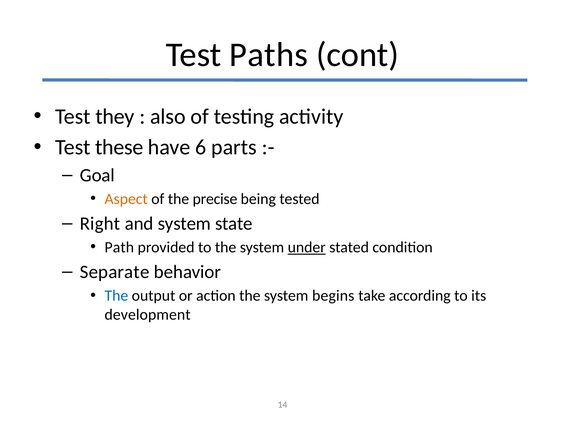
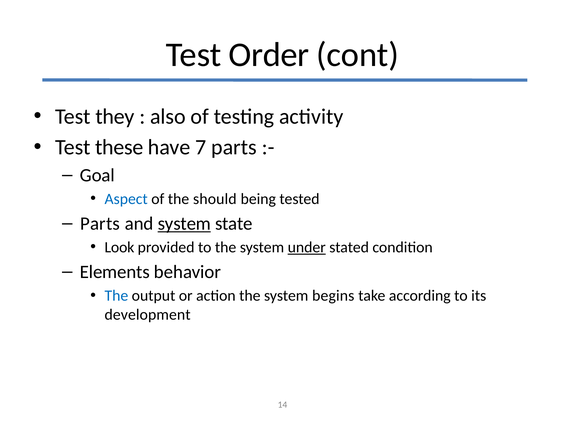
Paths: Paths -> Order (269, 55)
6: 6 -> 7 (201, 147)
Aspect colour: orange -> blue (126, 199)
precise: precise -> should (215, 199)
Right: Right -> Parts (100, 224)
system underline: none -> present (184, 224)
Path: Path -> Look (119, 247)
Separate: Separate -> Elements (115, 272)
